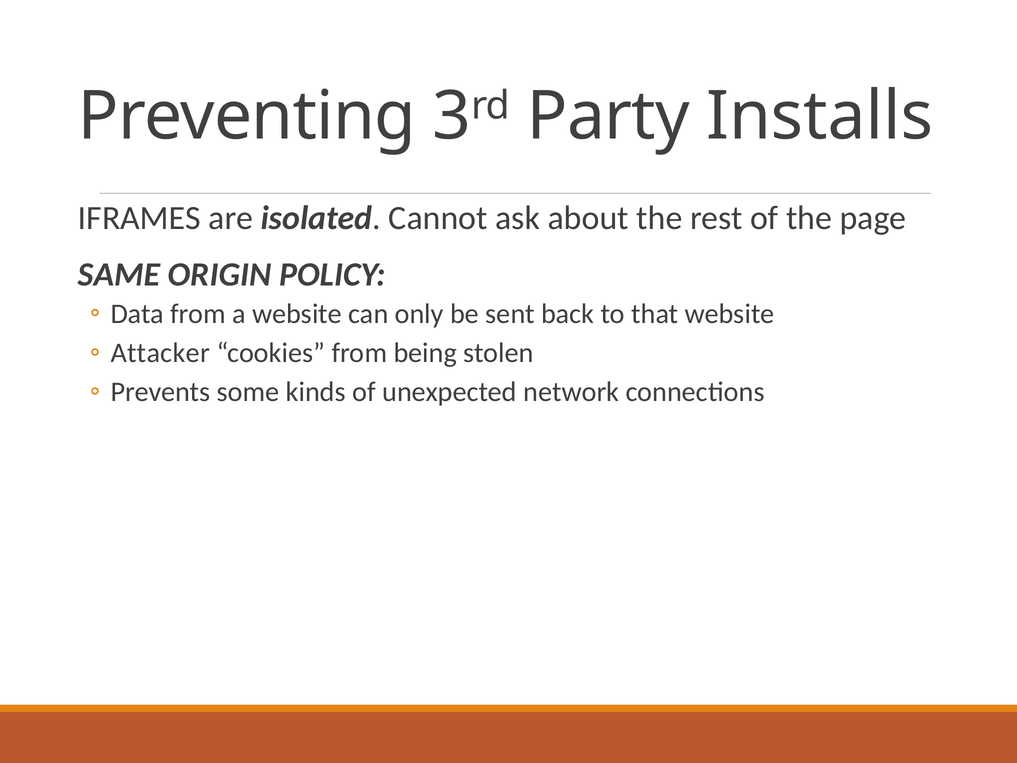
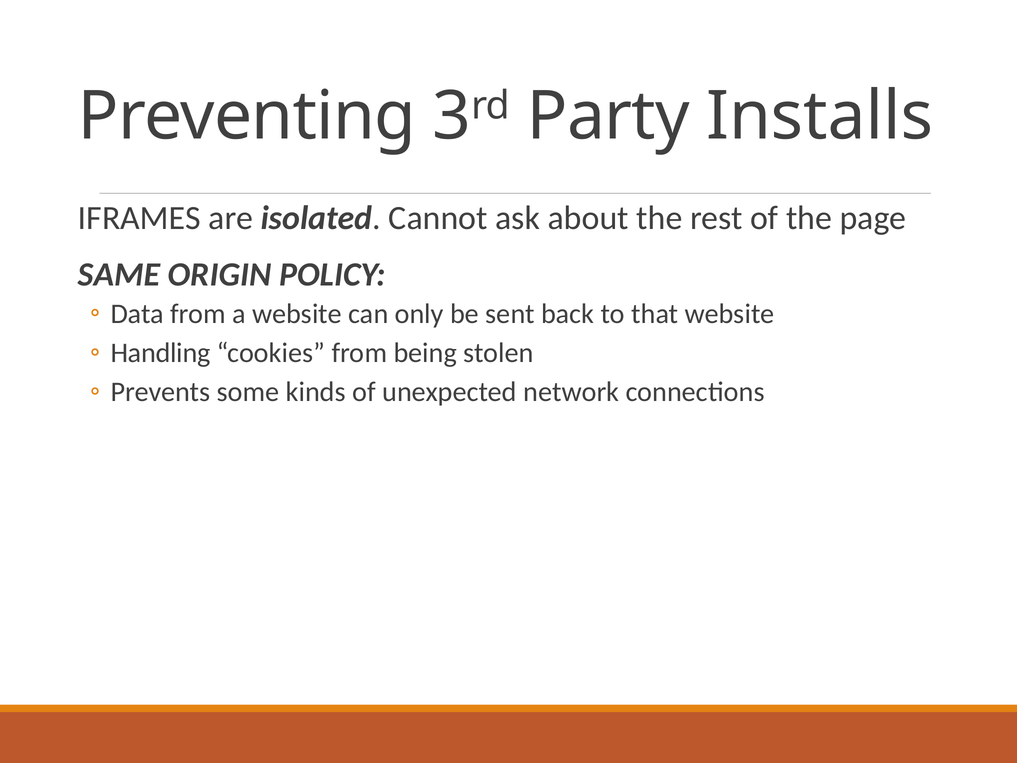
Attacker: Attacker -> Handling (161, 353)
